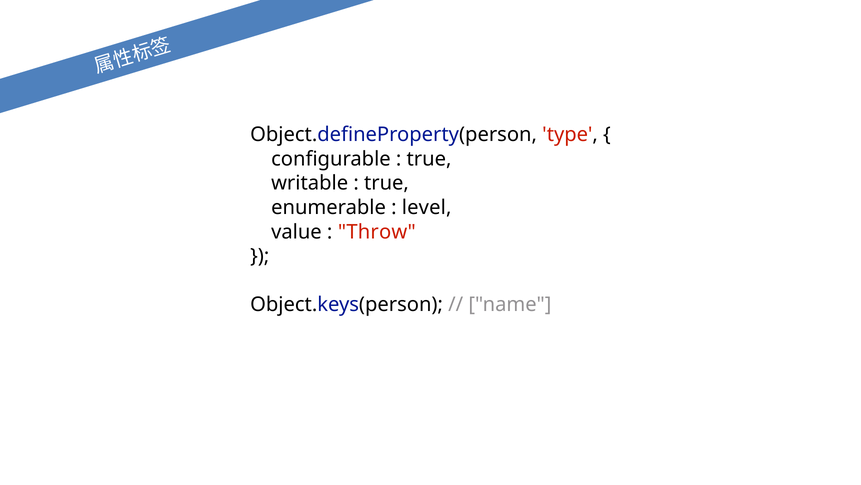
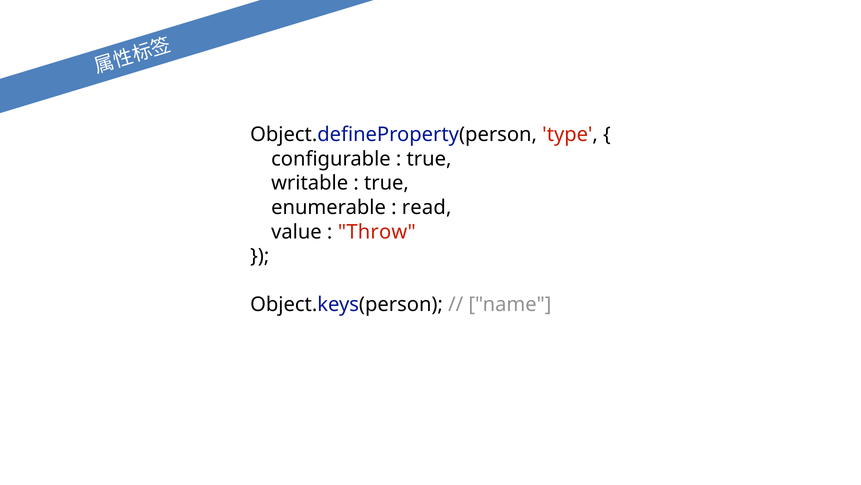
level: level -> read (427, 207)
